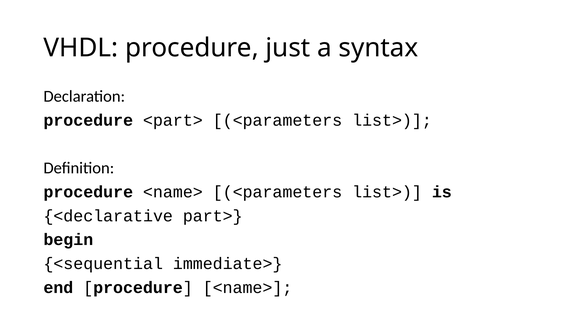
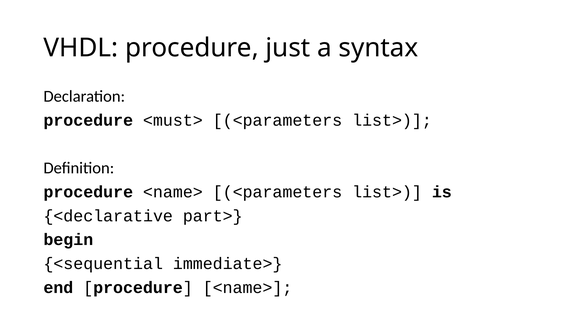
<part>: <part> -> <must> (173, 120)
